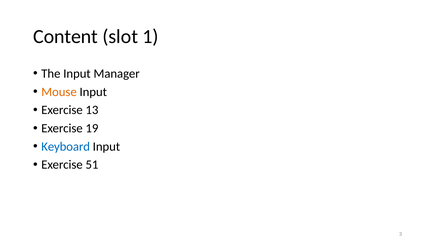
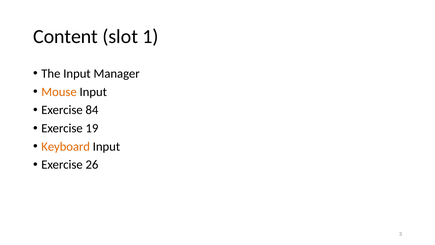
13: 13 -> 84 (92, 110)
Keyboard colour: blue -> orange (66, 146)
51: 51 -> 26 (92, 165)
